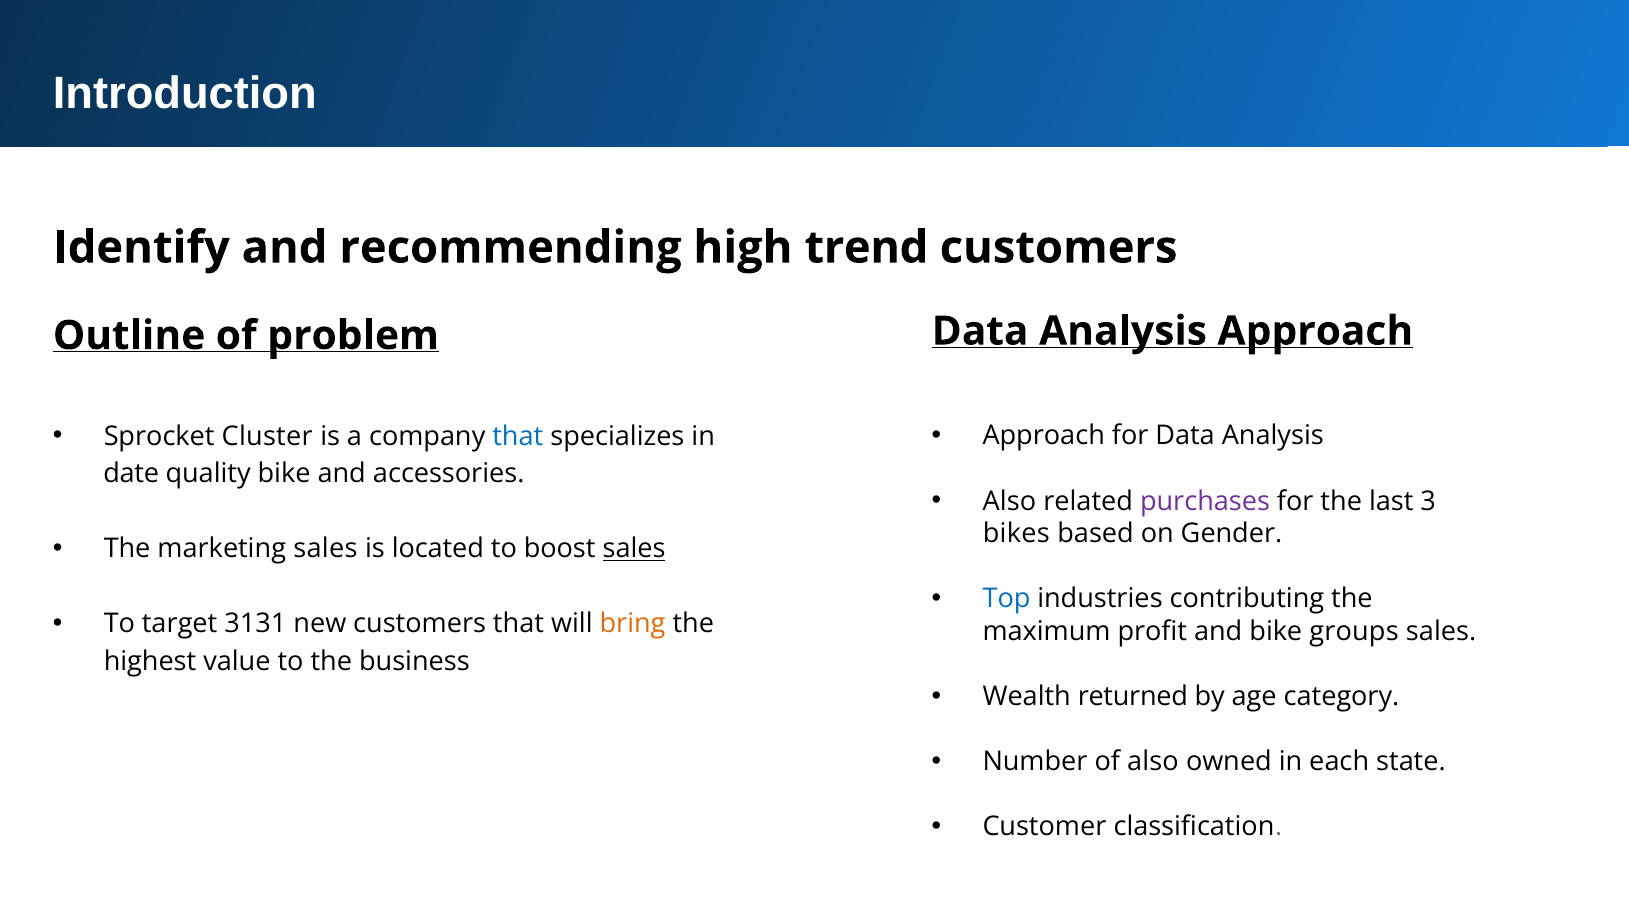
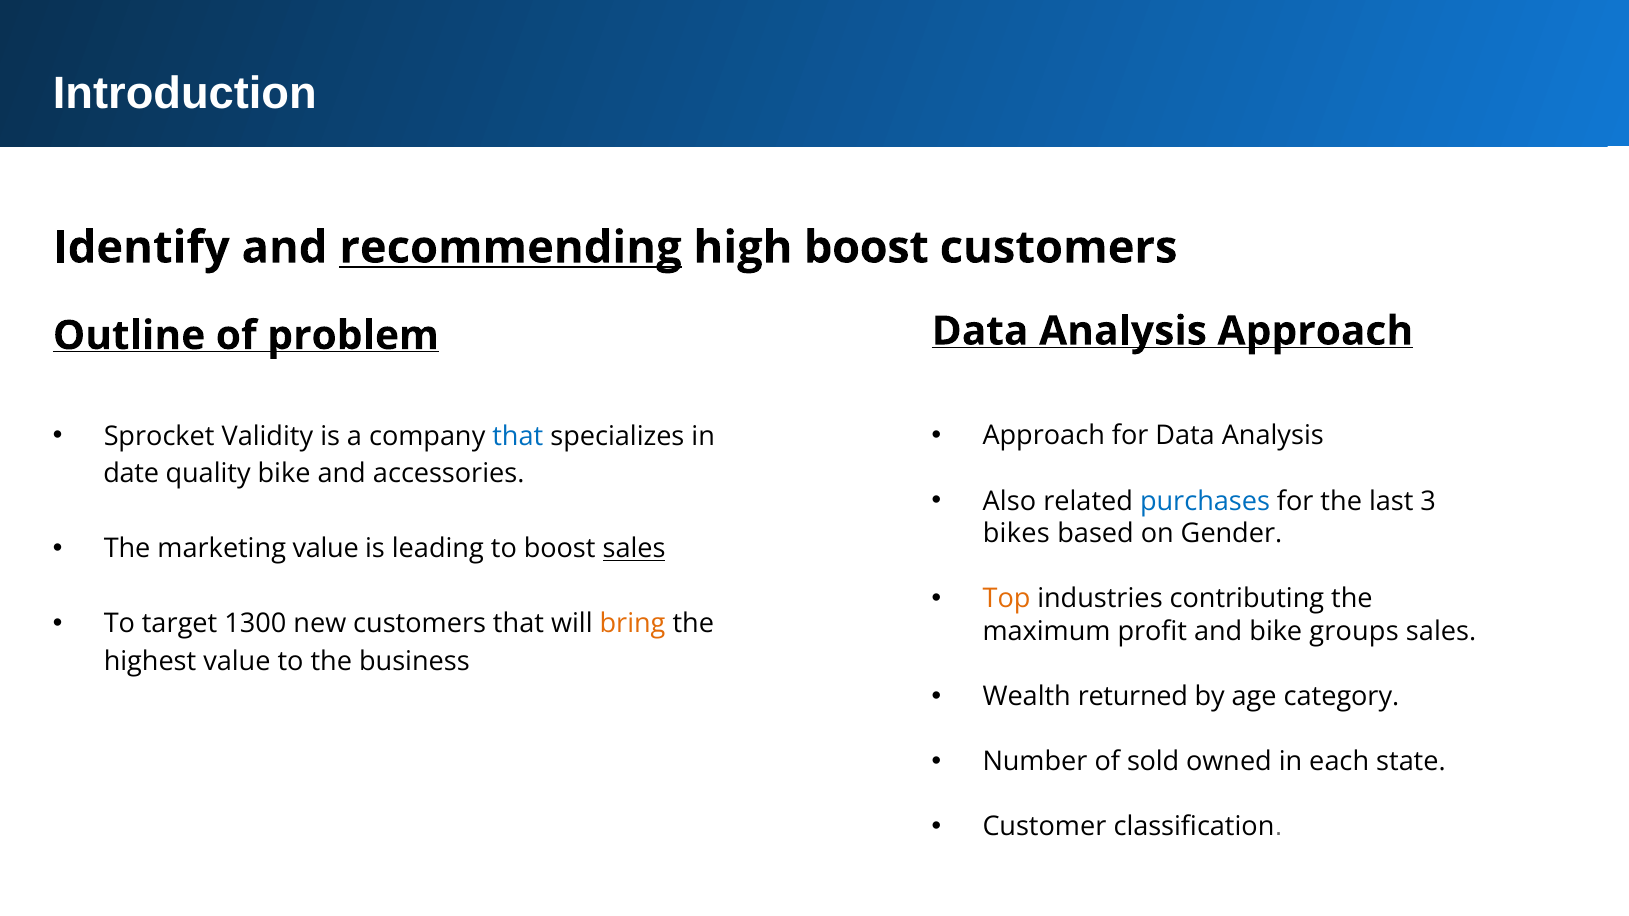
recommending underline: none -> present (511, 248)
high trend: trend -> boost (866, 248)
Cluster: Cluster -> Validity (267, 437)
purchases colour: purple -> blue (1205, 501)
marketing sales: sales -> value (326, 549)
located: located -> leading (438, 549)
Top colour: blue -> orange (1006, 599)
3131: 3131 -> 1300 (255, 624)
of also: also -> sold (1153, 762)
